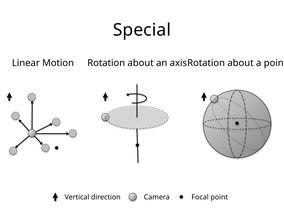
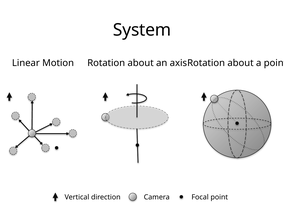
Special: Special -> System (142, 30)
